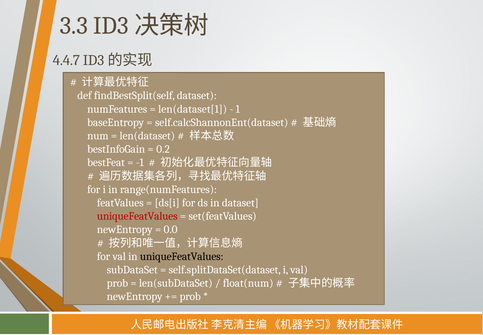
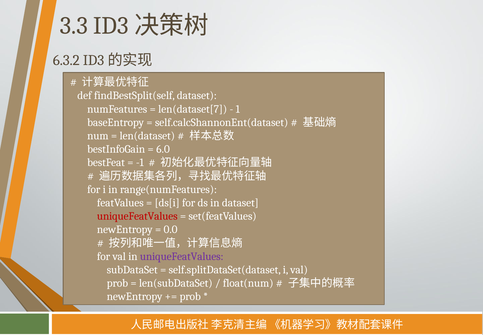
4.4.7: 4.4.7 -> 6.3.2 (66, 60)
len(dataset[1: len(dataset[1 -> len(dataset[7 (193, 109)
0.2: 0.2 -> 6.0 (163, 149)
uniqueFeatValues colour: black -> purple (182, 256)
